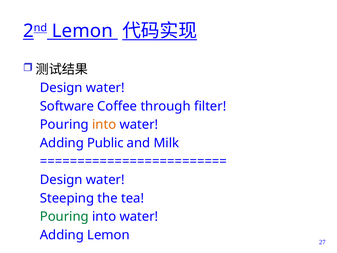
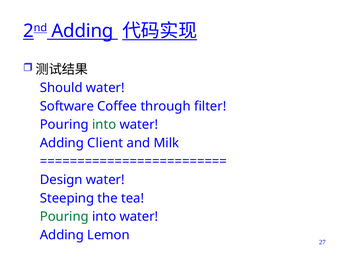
2nd Lemon: Lemon -> Adding (82, 31)
Design: Design -> Should (61, 88)
into colour: orange -> green (104, 125)
Public: Public -> Client (105, 143)
